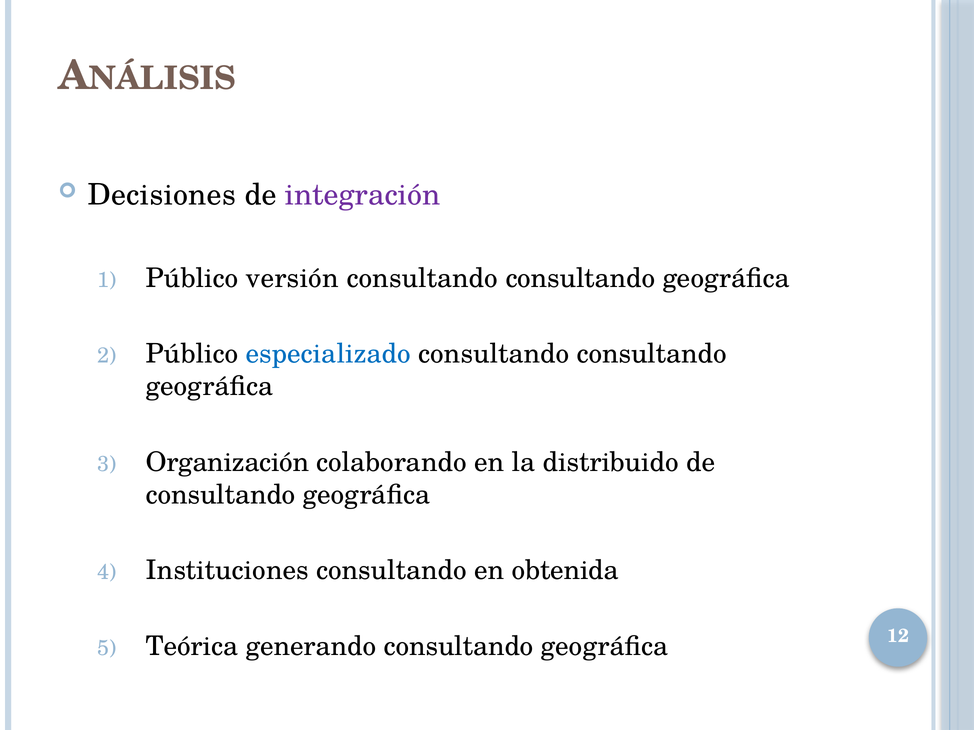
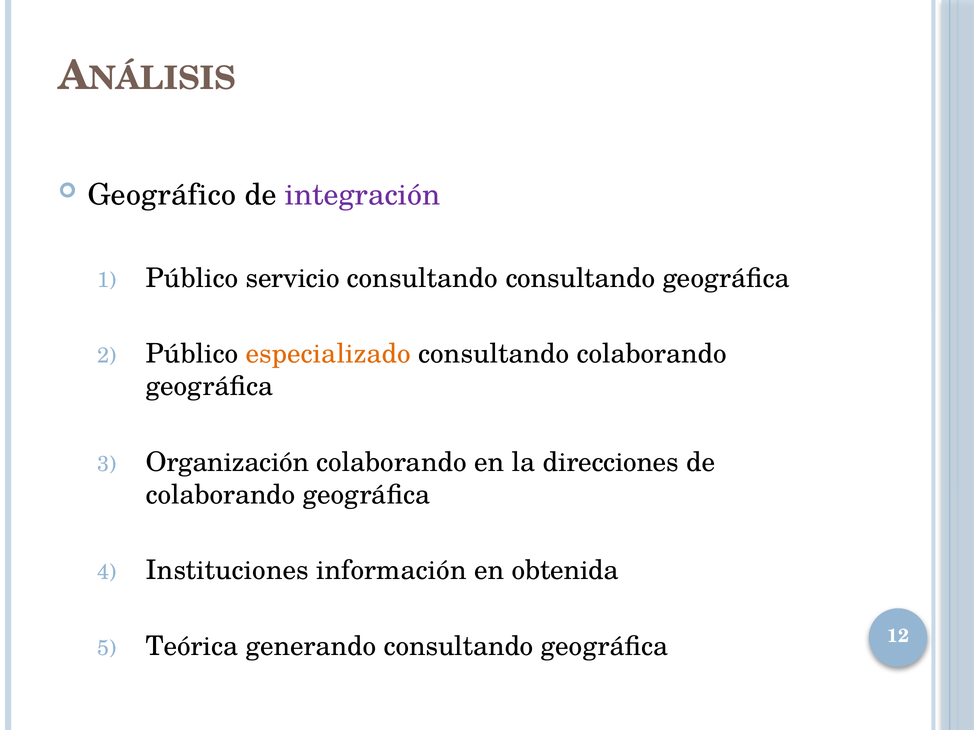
Decisiones: Decisiones -> Geográfico (162, 195)
versión: versión -> servicio (293, 278)
especializado colour: blue -> orange (328, 354)
consultando: consultando -> colaborando (652, 354)
distribuido: distribuido -> direcciones (611, 462)
consultando: consultando -> colaborando (221, 495)
Instituciones consultando: consultando -> información (391, 571)
